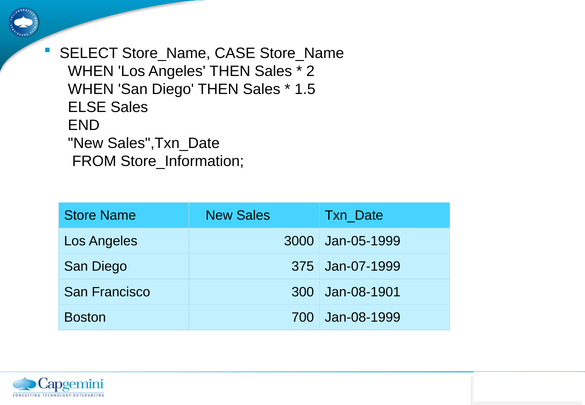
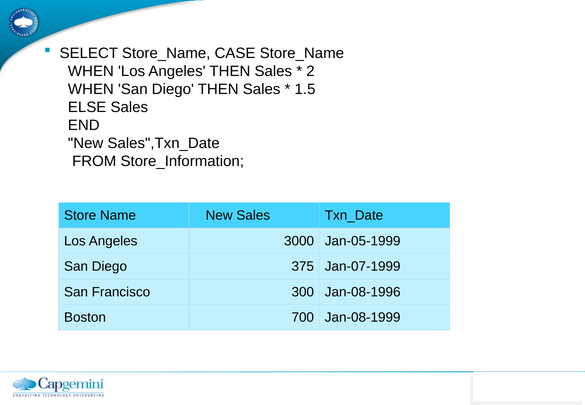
Jan-08-1901: Jan-08-1901 -> Jan-08-1996 (363, 292)
